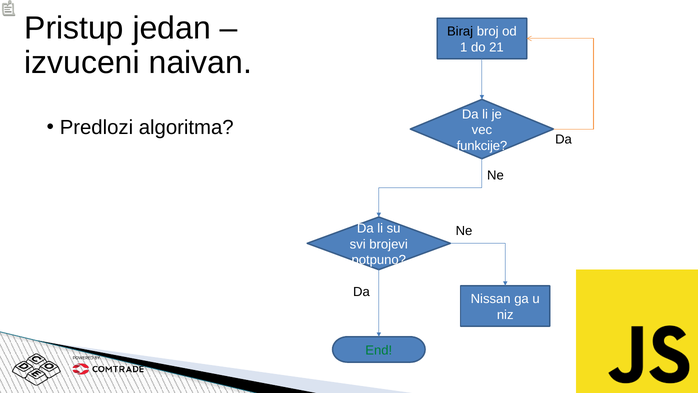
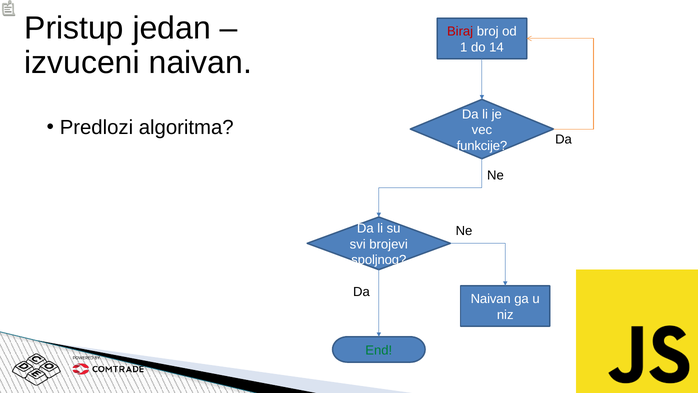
Biraj colour: black -> red (460, 32)
21: 21 -> 14 (496, 47)
potpuno: potpuno -> spoljnog (379, 260)
Nissan: Nissan -> Naivan (491, 299)
